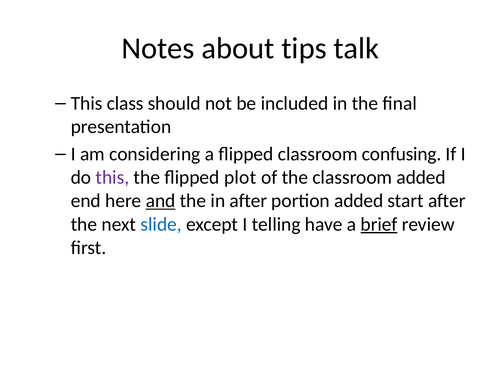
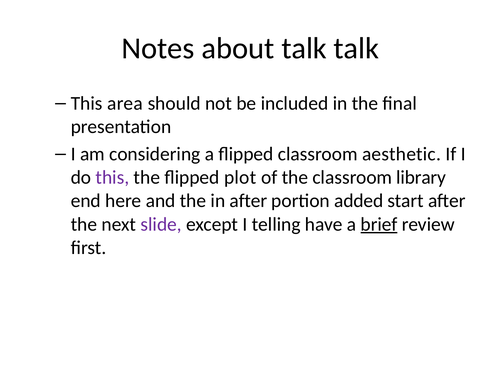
about tips: tips -> talk (304, 48)
class: class -> area (125, 103)
confusing: confusing -> aesthetic (401, 154)
classroom added: added -> library (421, 177)
and underline: present -> none (161, 201)
slide colour: blue -> purple (161, 224)
